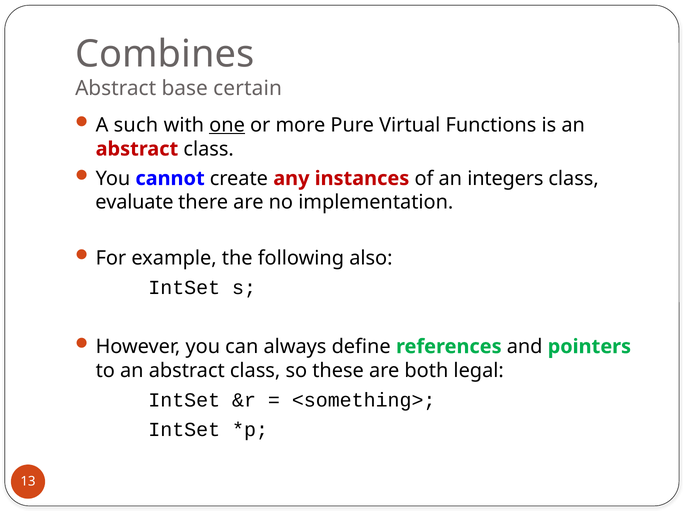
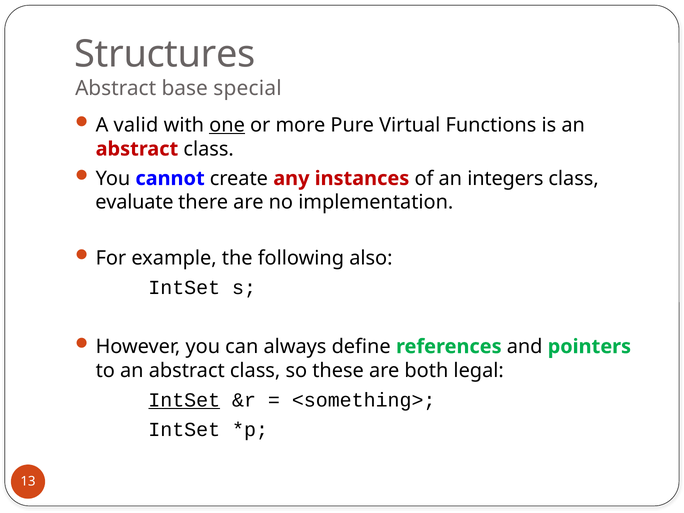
Combines: Combines -> Structures (165, 54)
certain: certain -> special (248, 88)
such: such -> valid (136, 125)
IntSet underline: none -> present (184, 400)
